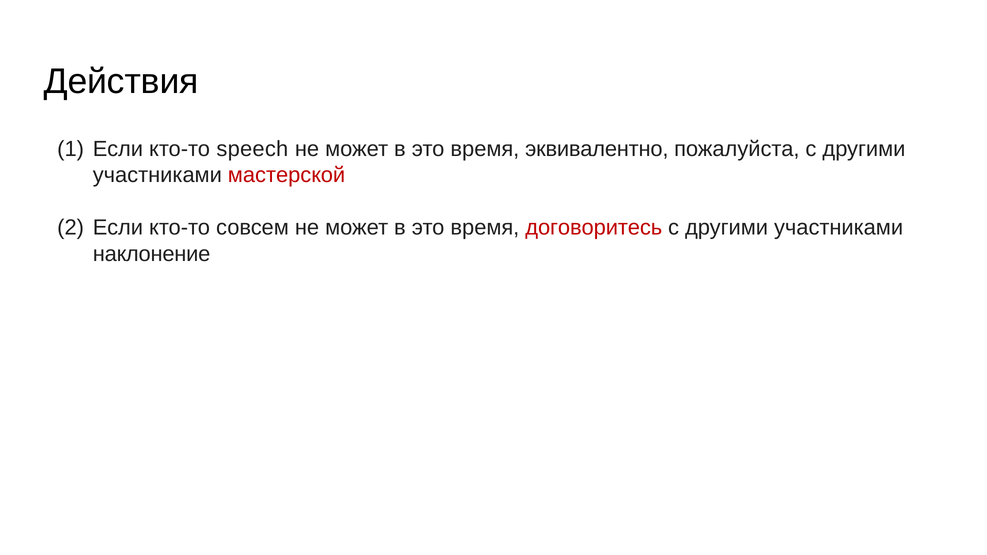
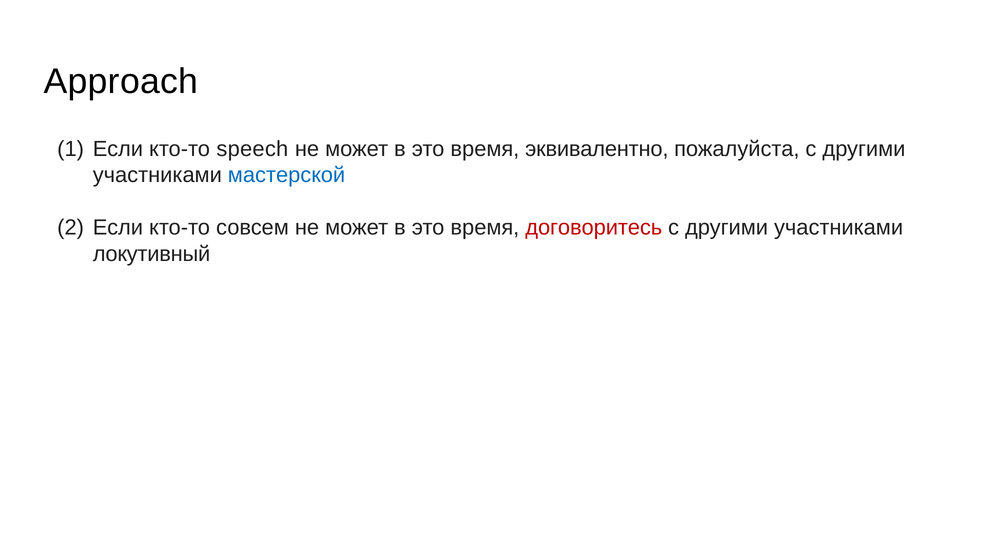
Действия: Действия -> Approach (121, 82)
мастерской colour: red -> blue (287, 175)
наклонение: наклонение -> локутивный (152, 254)
